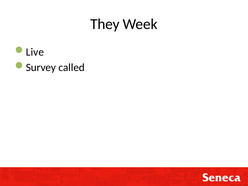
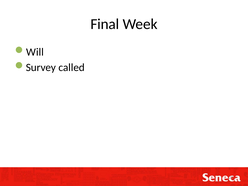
They: They -> Final (105, 24)
Live: Live -> Will (35, 52)
